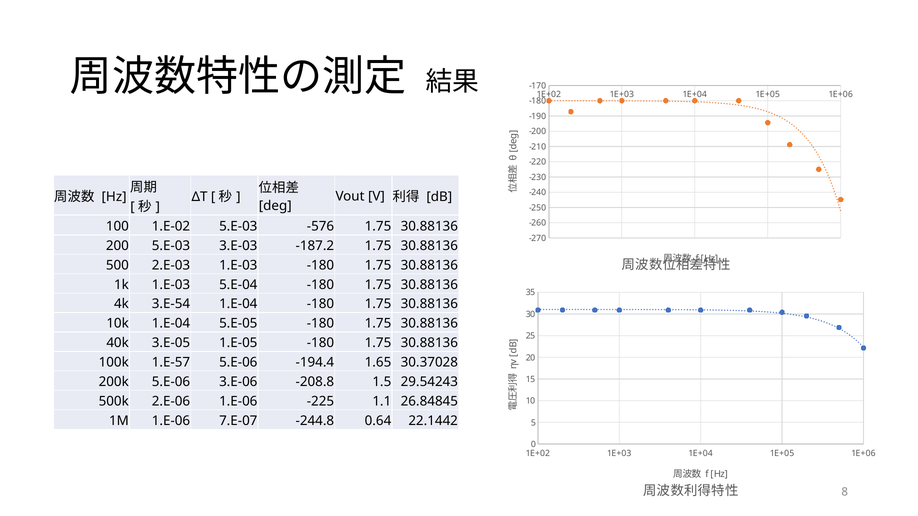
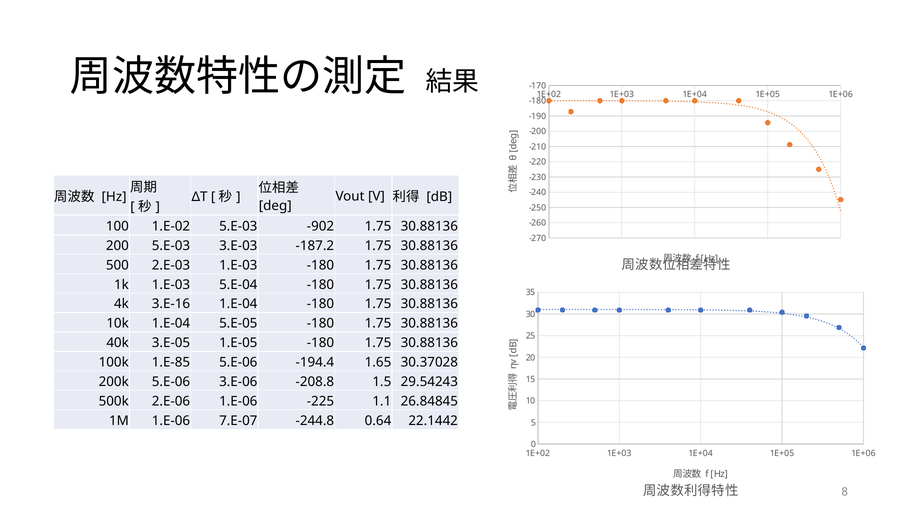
-576: -576 -> -902 (320, 226)
3.E-54: 3.E-54 -> 3.E-16 (171, 304)
1.E-57: 1.E-57 -> 1.E-85 (171, 363)
